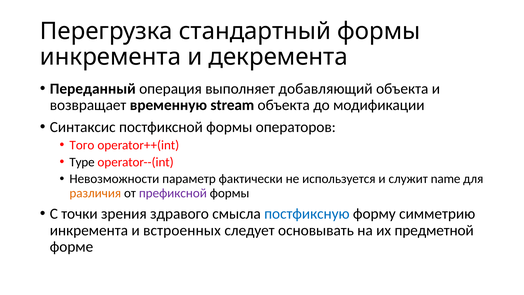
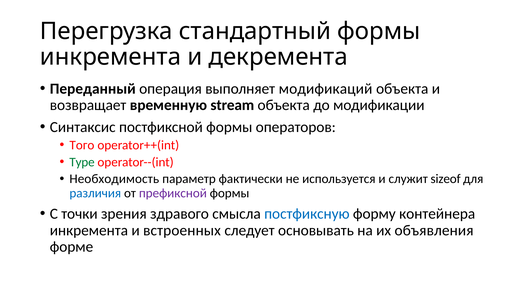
добавляющий: добавляющий -> модификаций (326, 89)
Type colour: black -> green (82, 162)
Невозможности: Невозможности -> Необходимость (114, 179)
name: name -> sizeof (446, 179)
различия colour: orange -> blue (95, 193)
симметрию: симметрию -> контейнера (437, 214)
предметной: предметной -> объявления (434, 230)
